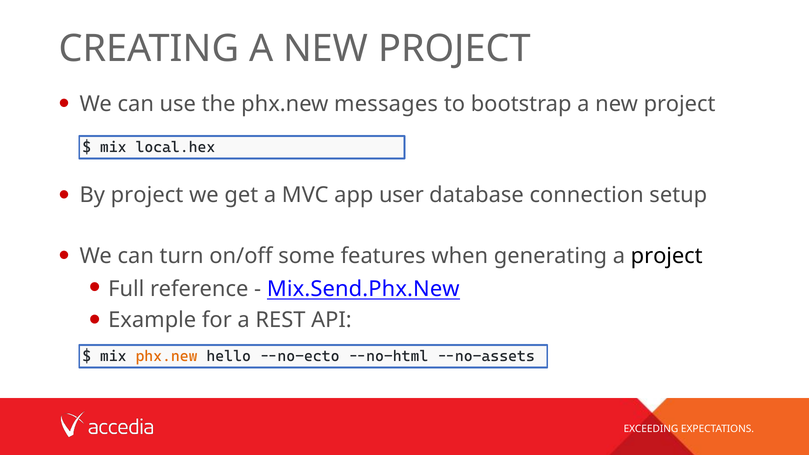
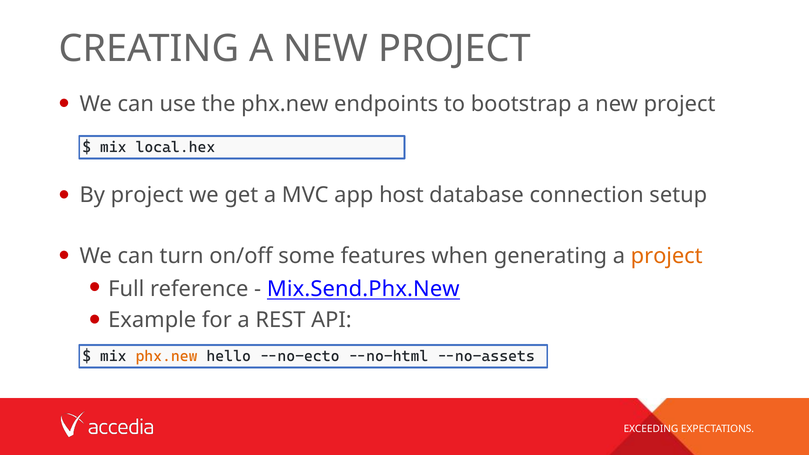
messages: messages -> endpoints (386, 104)
user: user -> host (401, 195)
project colour: black -> orange (667, 256)
